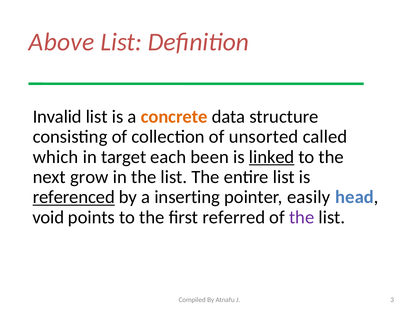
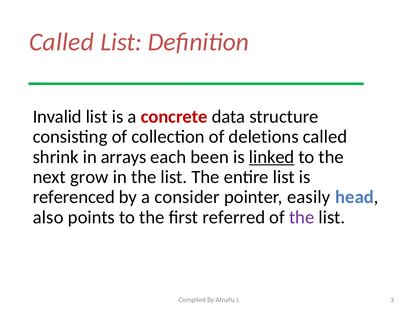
Above: Above -> Called (61, 42)
concrete colour: orange -> red (174, 117)
unsorted: unsorted -> deletions (264, 137)
which: which -> shrink (56, 157)
target: target -> arrays (124, 157)
referenced underline: present -> none (74, 197)
inserting: inserting -> consider (187, 197)
void: void -> also (48, 217)
